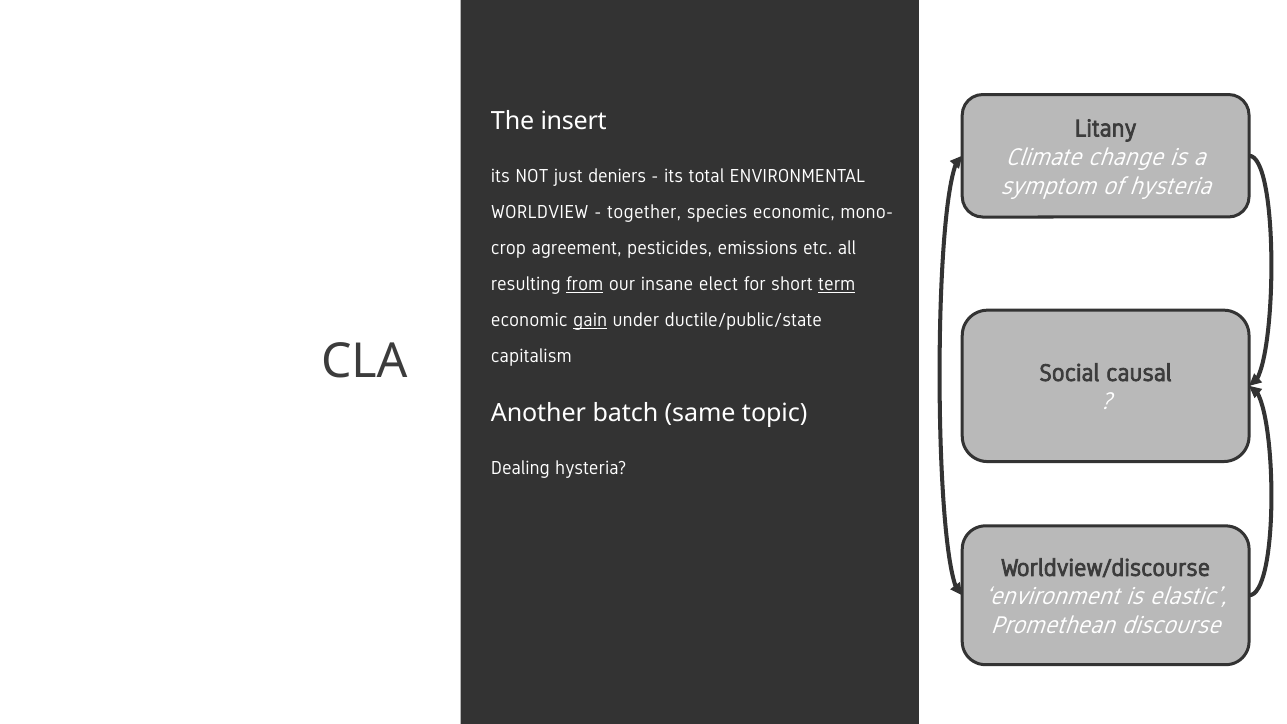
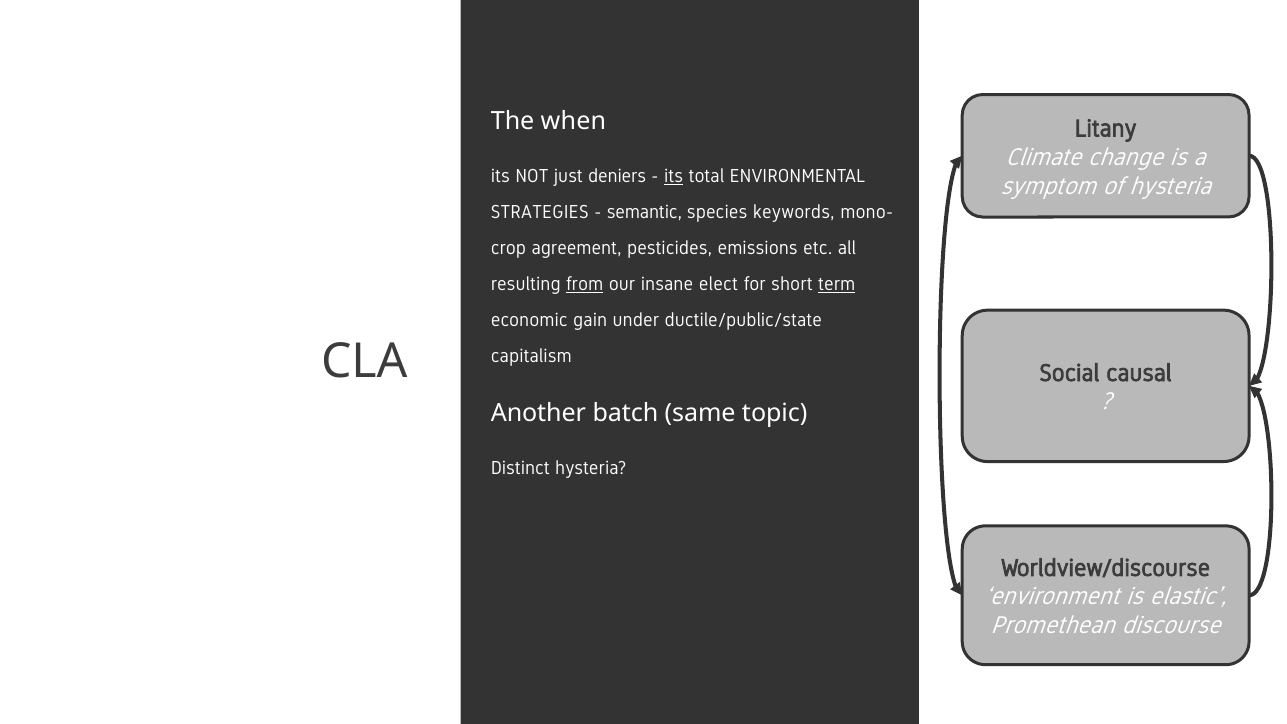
insert: insert -> when (573, 122)
its underline: none -> present (674, 176)
WORLDVIEW: WORLDVIEW -> STRATEGIES (540, 212)
together: together -> semantic (644, 212)
species economic: economic -> keywords (794, 212)
gain underline: present -> none (590, 320)
Dealing: Dealing -> Distinct (520, 468)
